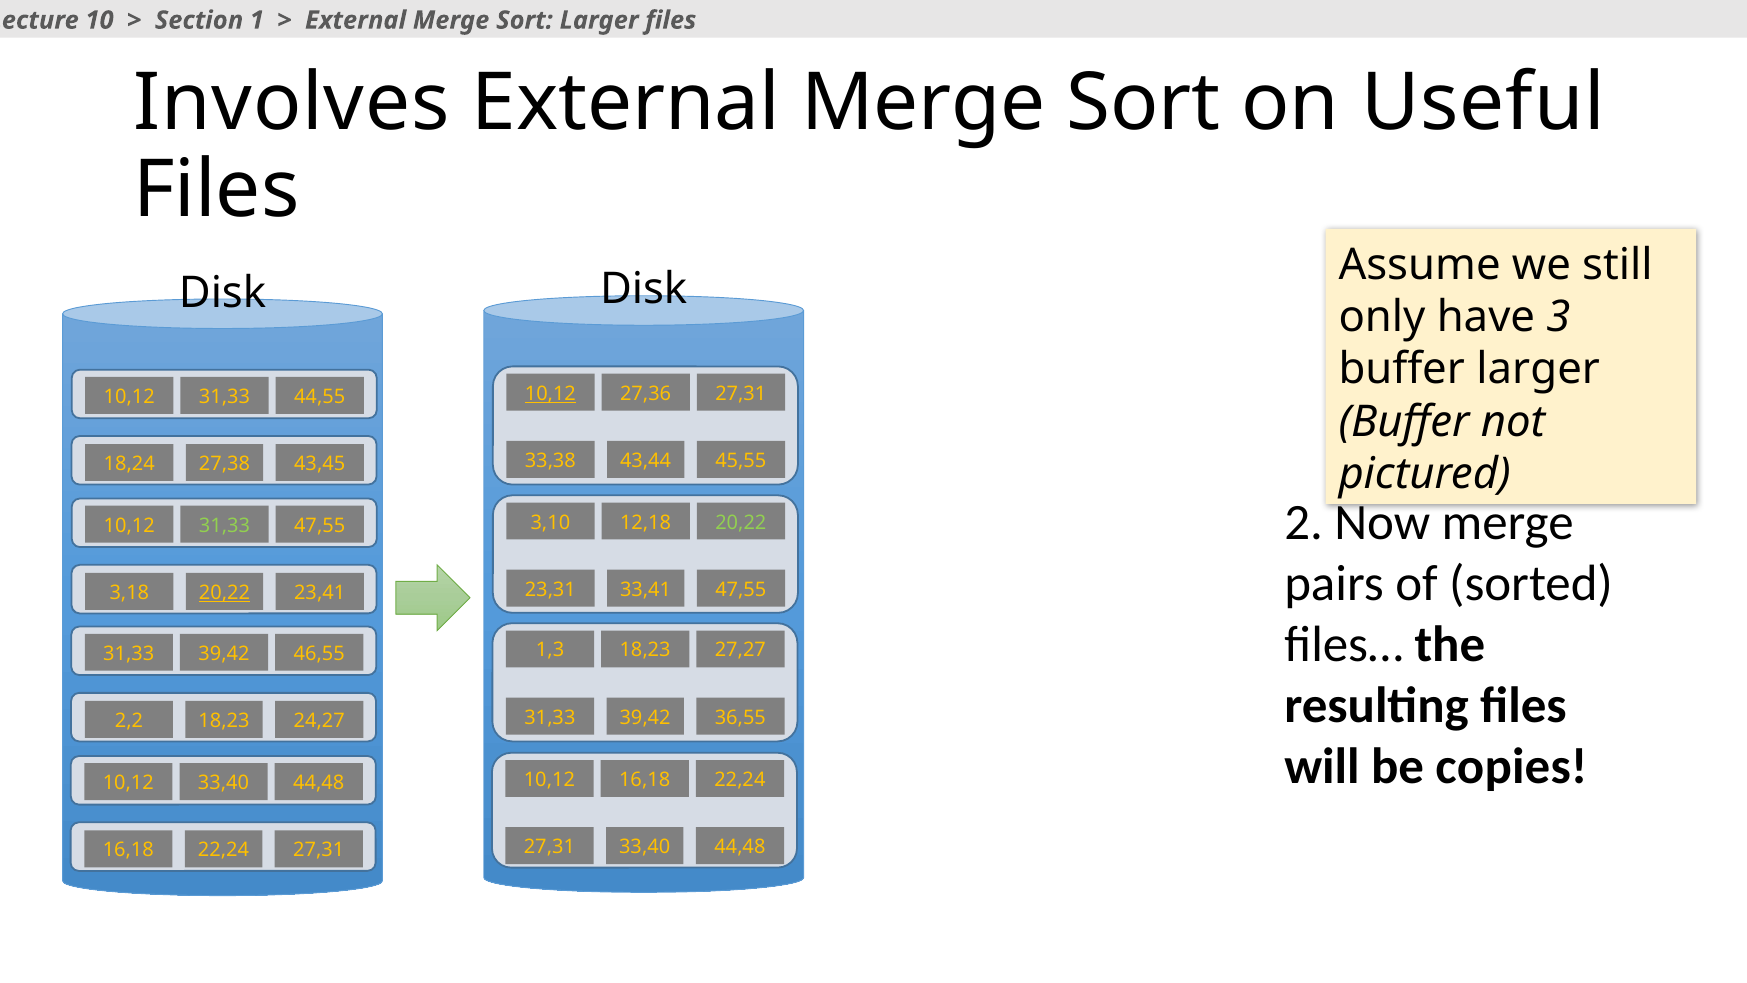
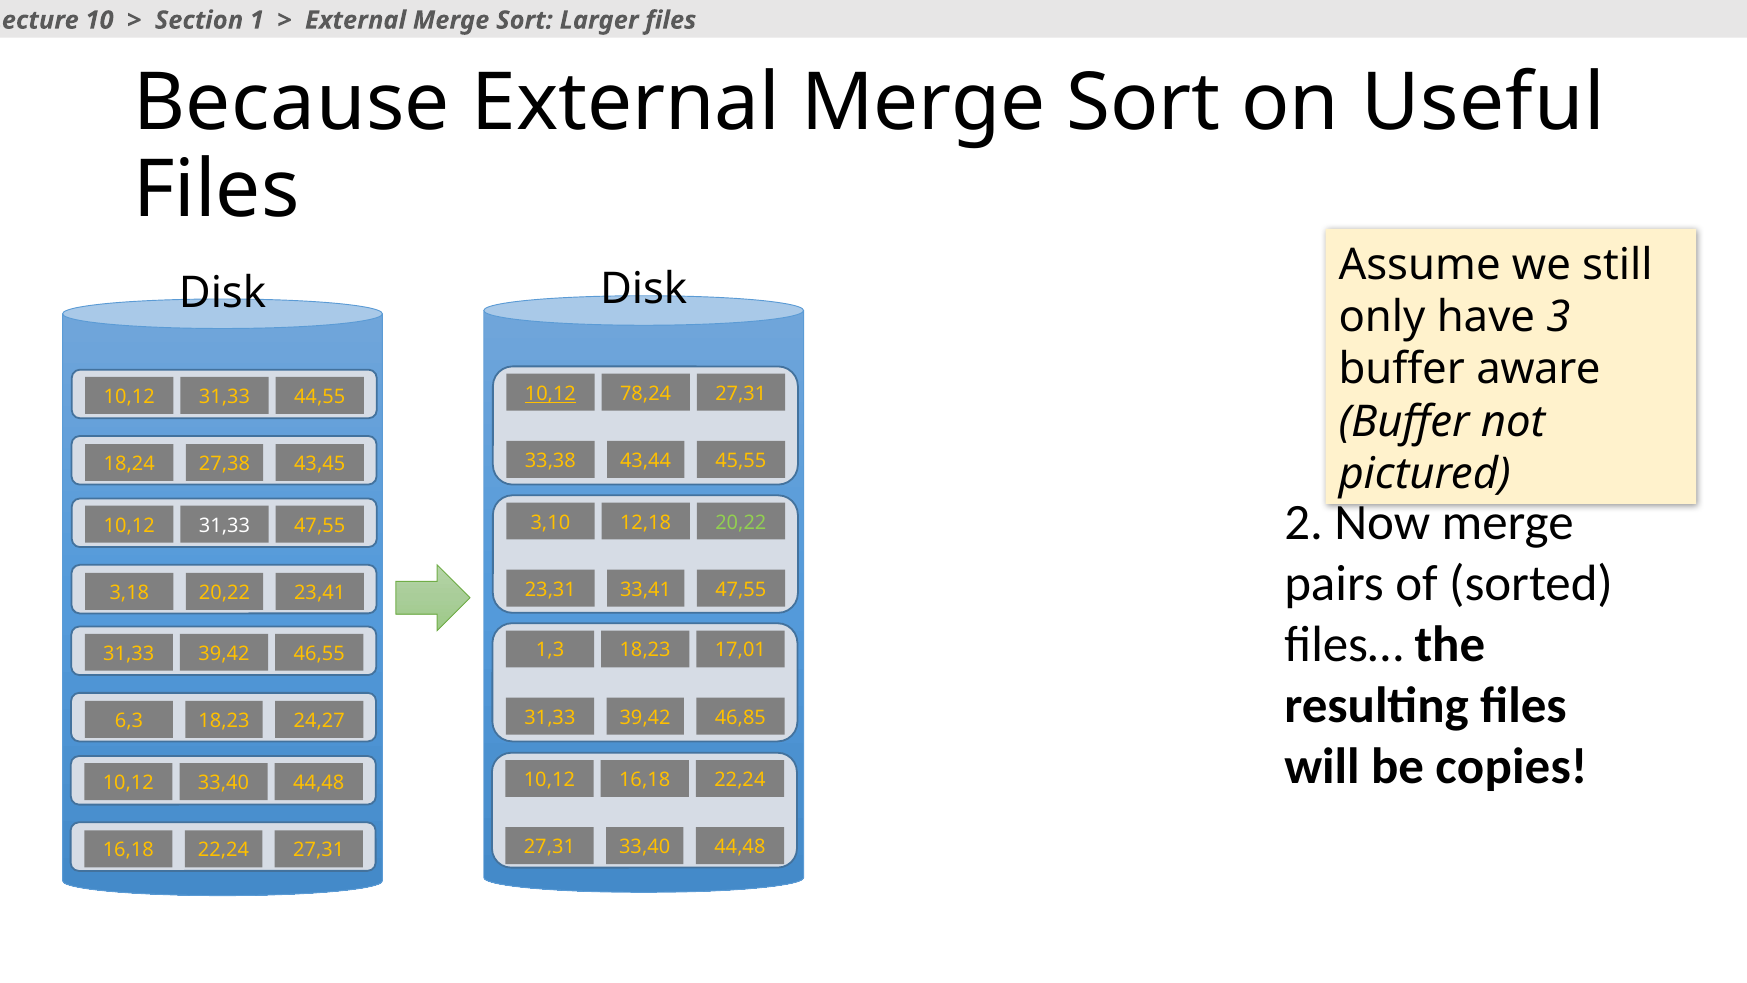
Involves: Involves -> Because (292, 103)
buffer larger: larger -> aware (1538, 369)
27,36: 27,36 -> 78,24 (646, 393)
31,33 colour: light green -> white (224, 525)
20,22 underline: present -> none (224, 593)
27,27: 27,27 -> 17,01 (740, 650)
36,55: 36,55 -> 46,85 (740, 717)
2,2: 2,2 -> 6,3 (129, 721)
